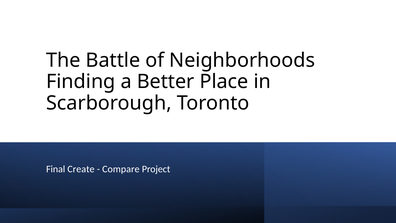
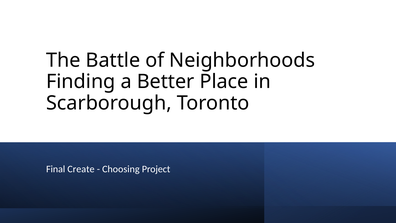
Compare: Compare -> Choosing (121, 169)
